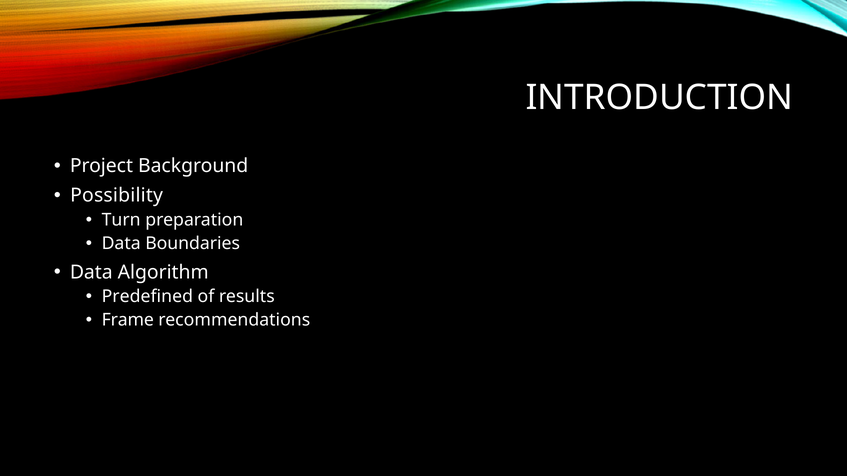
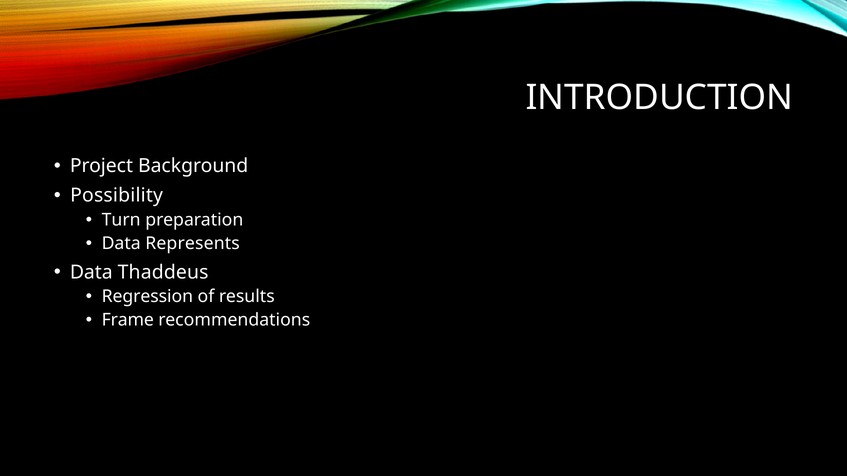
Boundaries: Boundaries -> Represents (193, 244)
Algorithm: Algorithm -> Thaddeus (163, 272)
Predefined: Predefined -> Regression (147, 297)
